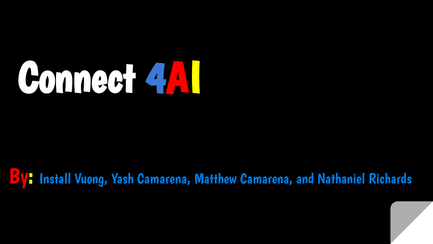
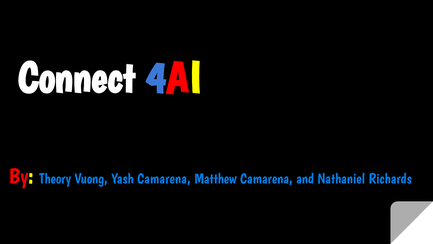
Install: Install -> Theory (55, 178)
